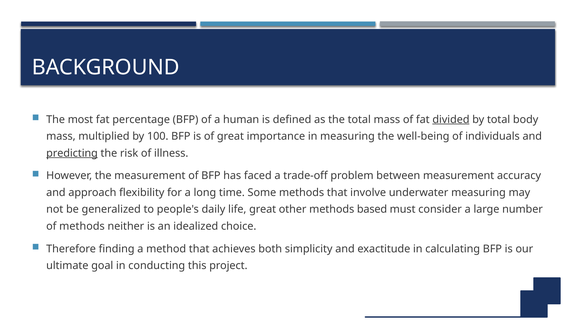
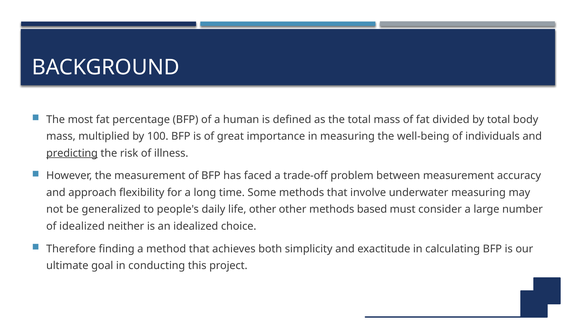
divided underline: present -> none (451, 119)
life great: great -> other (263, 209)
of methods: methods -> idealized (82, 226)
